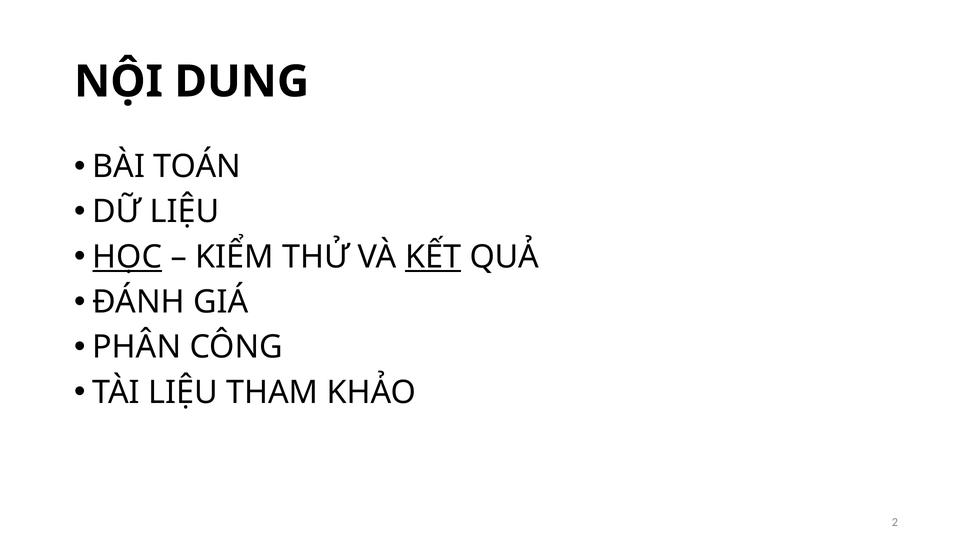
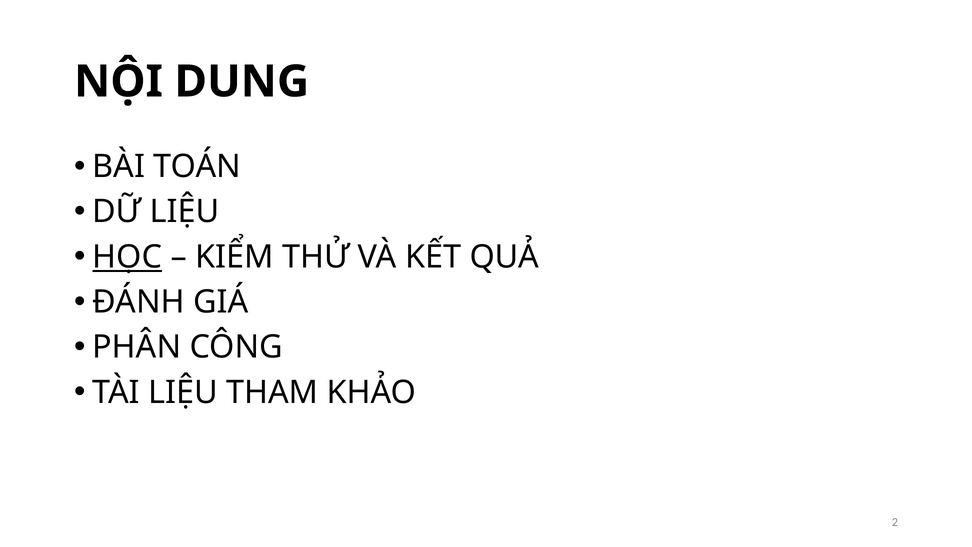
KẾT underline: present -> none (433, 257)
